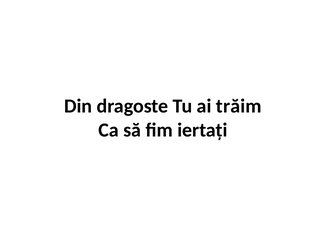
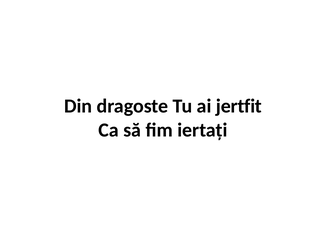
trăim: trăim -> jertfit (239, 106)
